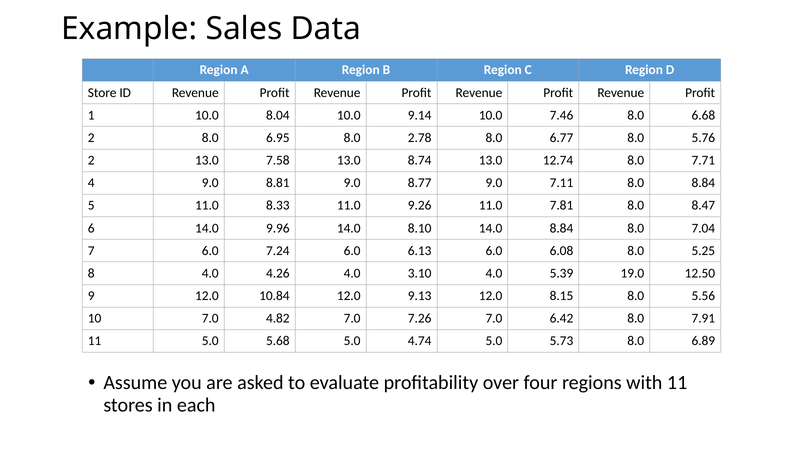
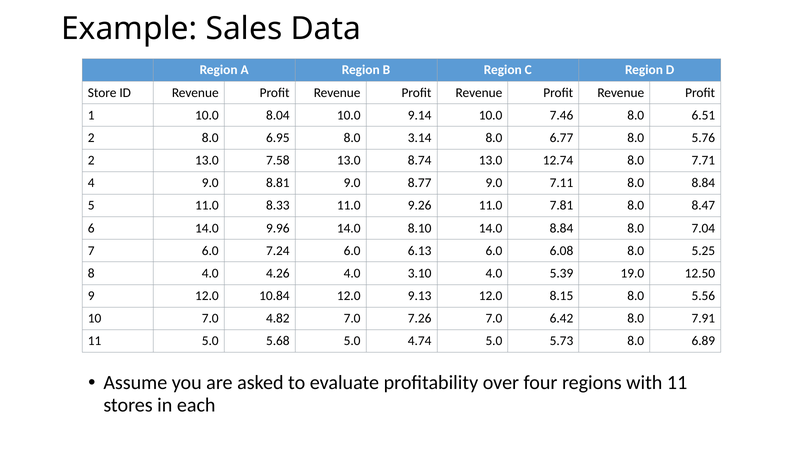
6.68: 6.68 -> 6.51 (703, 115)
2.78: 2.78 -> 3.14 (420, 138)
